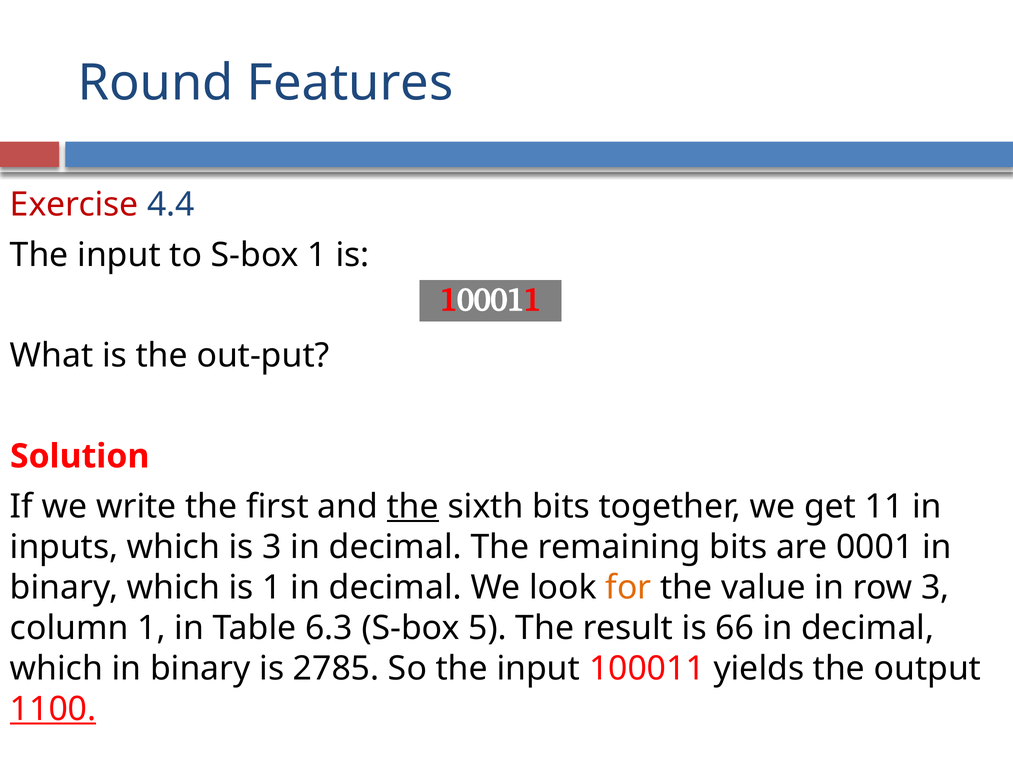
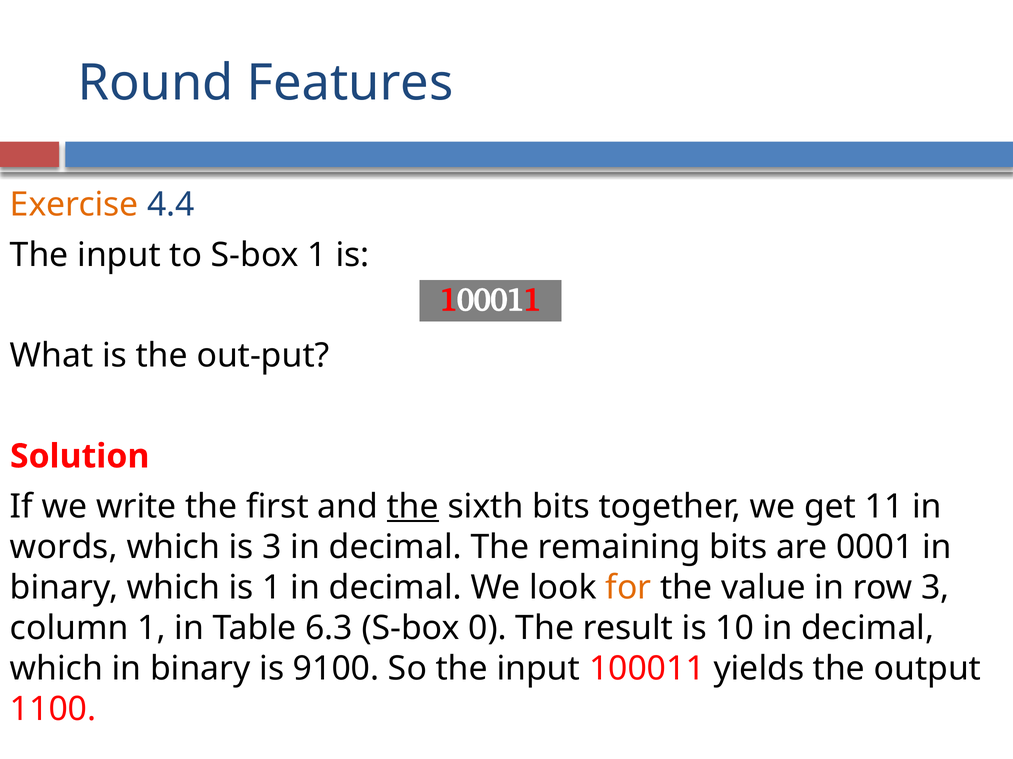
Exercise colour: red -> orange (74, 205)
inputs: inputs -> words (64, 548)
5: 5 -> 0 (487, 629)
66: 66 -> 10 (735, 629)
2785: 2785 -> 9100 (336, 669)
1100 underline: present -> none (53, 710)
